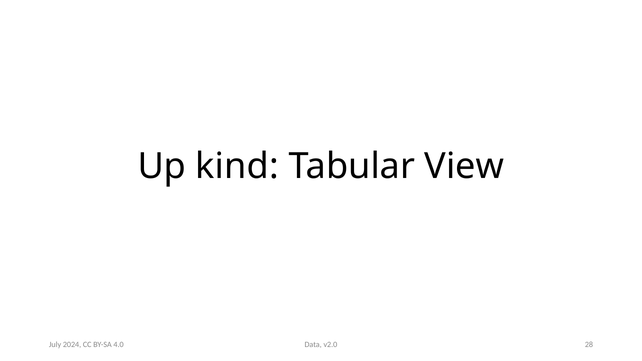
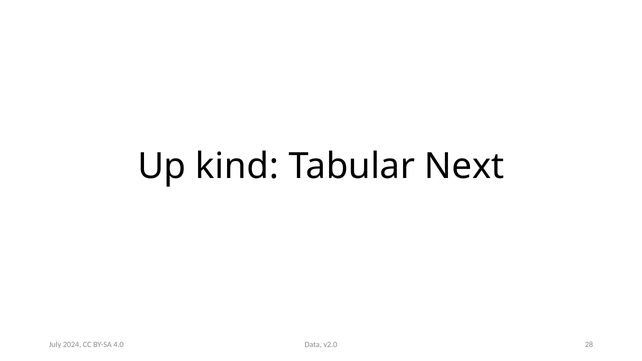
View: View -> Next (464, 166)
